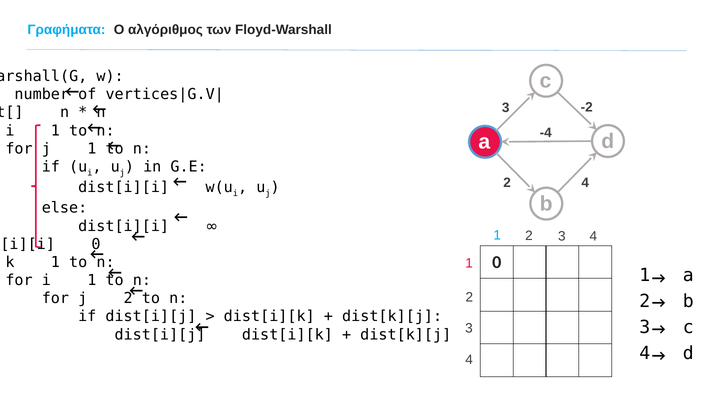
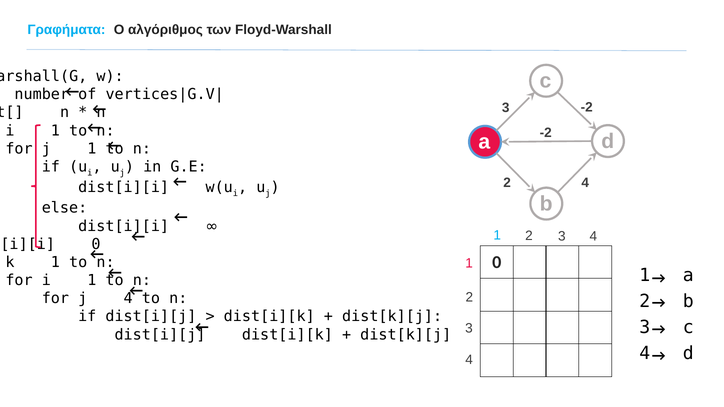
-4: -4 -> -2 (546, 133)
j 2: 2 -> 4 (128, 299)
